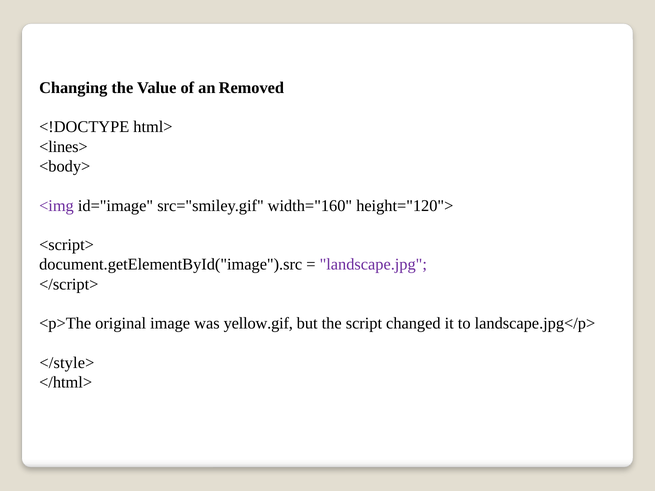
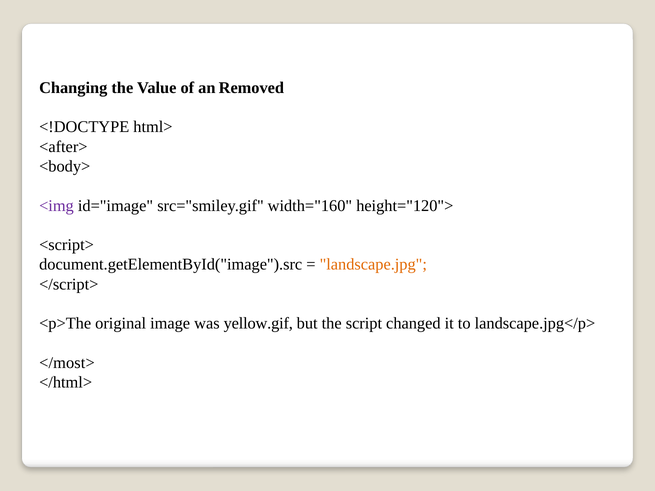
<lines>: <lines> -> <after> (63, 147)
landscape.jpg colour: purple -> orange (373, 265)
</style>: </style> -> </most> (67, 363)
